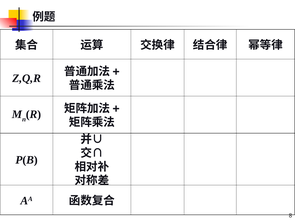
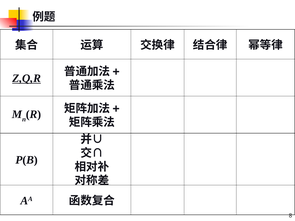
Z,Q,R underline: none -> present (27, 78)
